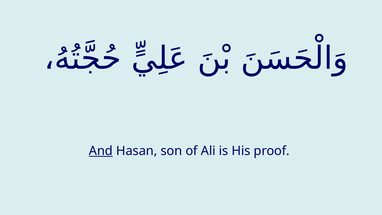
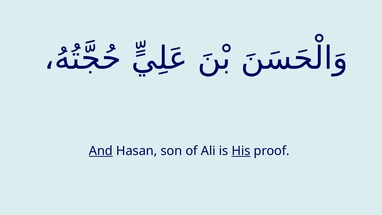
His underline: none -> present (241, 151)
